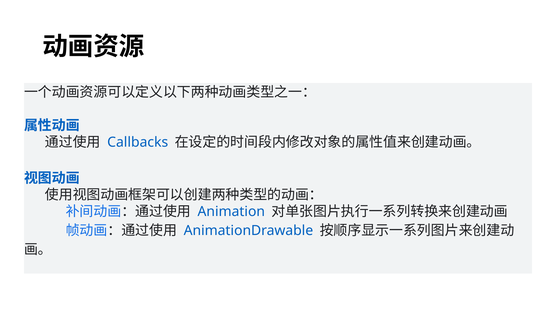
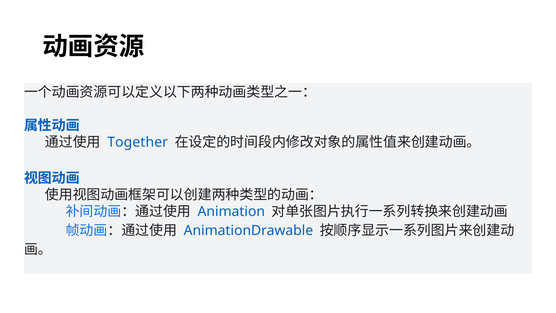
Callbacks: Callbacks -> Together (138, 142)
